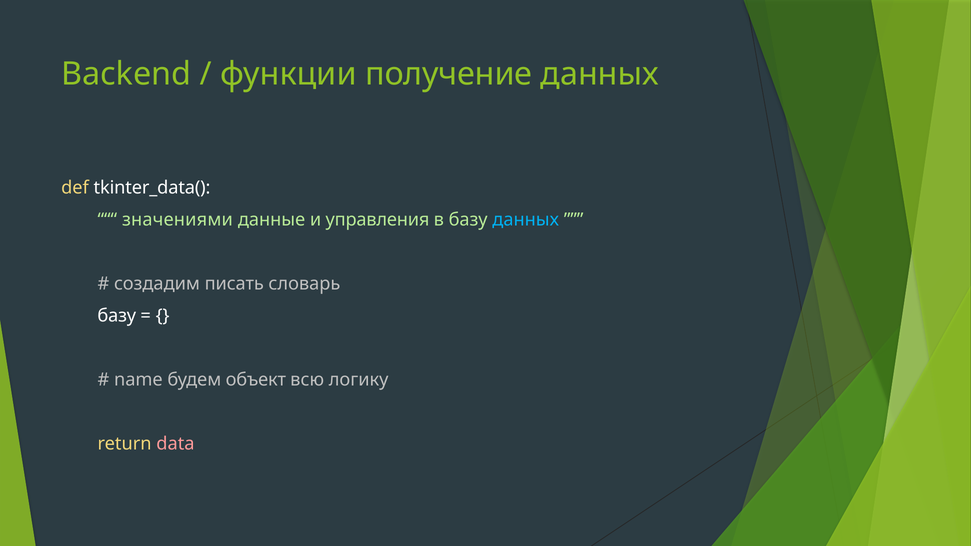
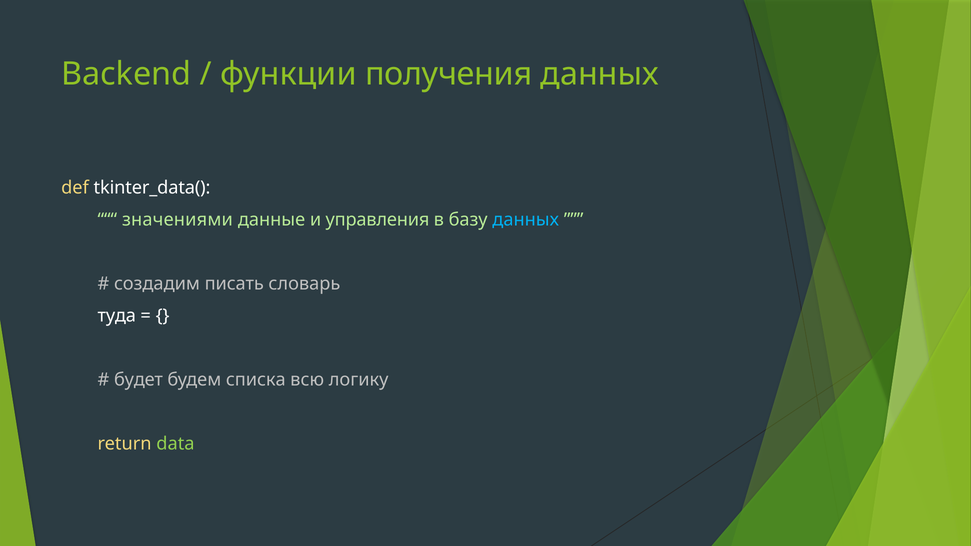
получение: получение -> получения (449, 74)
базу: базу -> туда (117, 316)
name: name -> будет (138, 380)
объект: объект -> списка (256, 380)
data colour: pink -> light green (175, 444)
